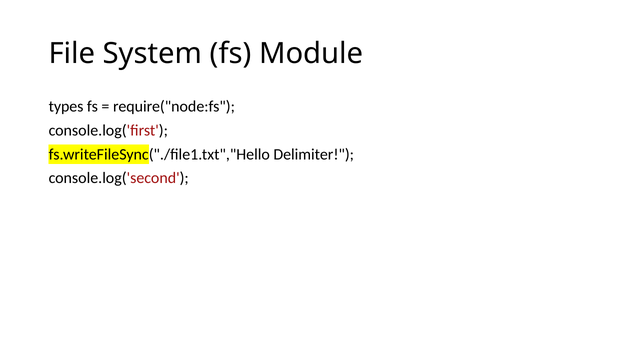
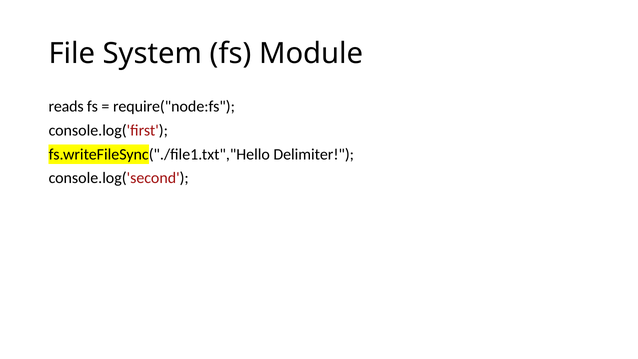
types: types -> reads (66, 106)
